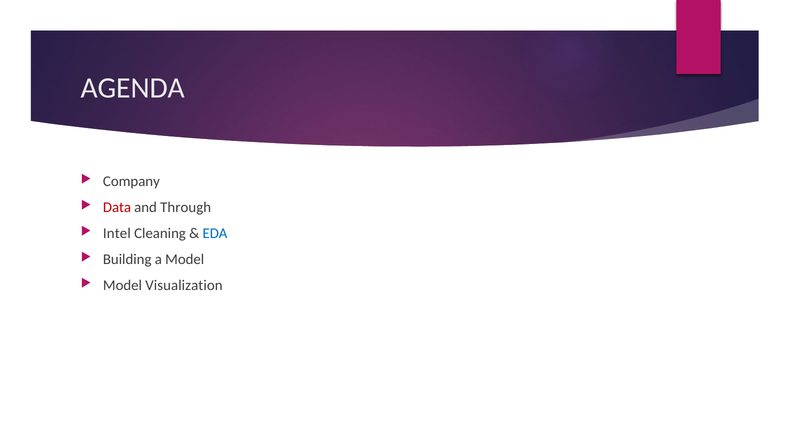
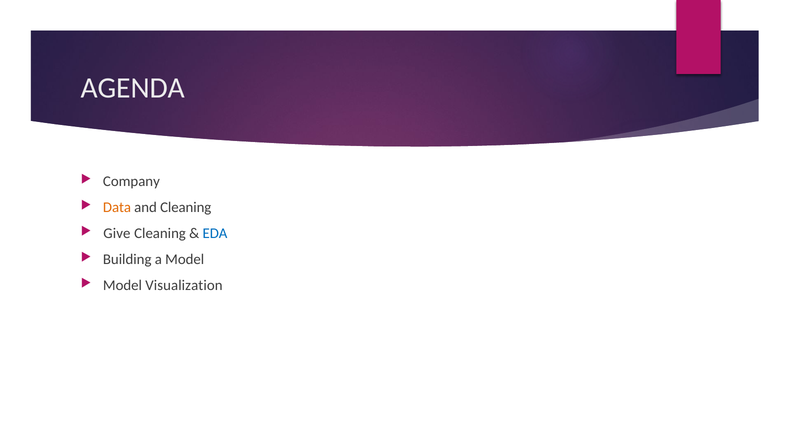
Data colour: red -> orange (117, 208)
and Through: Through -> Cleaning (186, 208)
Intel: Intel -> Give (117, 234)
